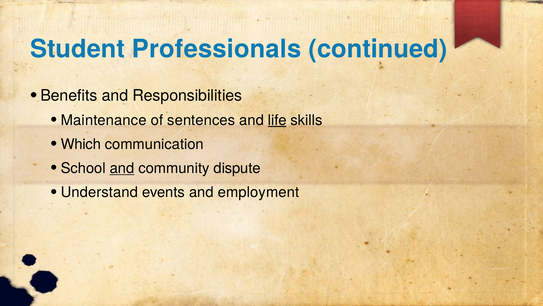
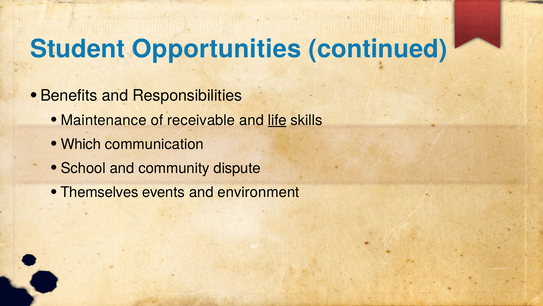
Professionals: Professionals -> Opportunities (217, 49)
sentences: sentences -> receivable (201, 120)
and underline: present -> none (122, 168)
Understand: Understand -> Themselves (99, 192)
employment: employment -> environment (258, 192)
